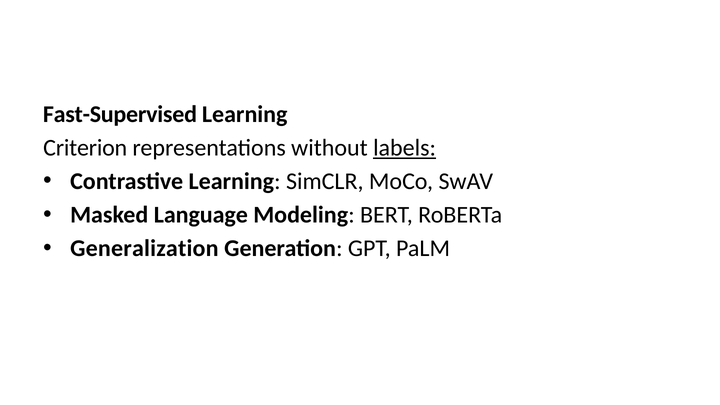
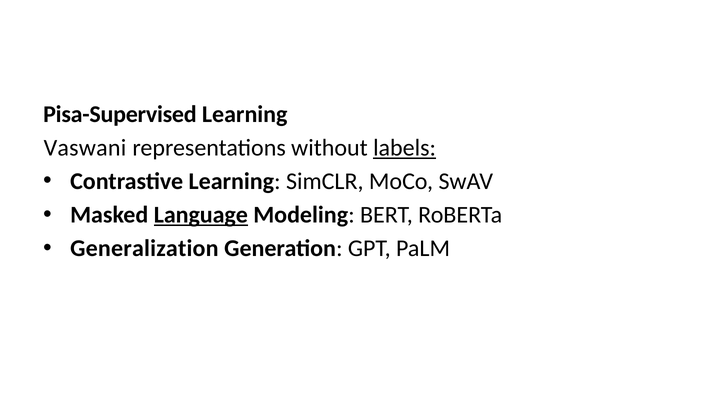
Fast-Supervised: Fast-Supervised -> Pisa-Supervised (120, 114)
Criterion: Criterion -> Vaswani (85, 148)
Language underline: none -> present (201, 215)
